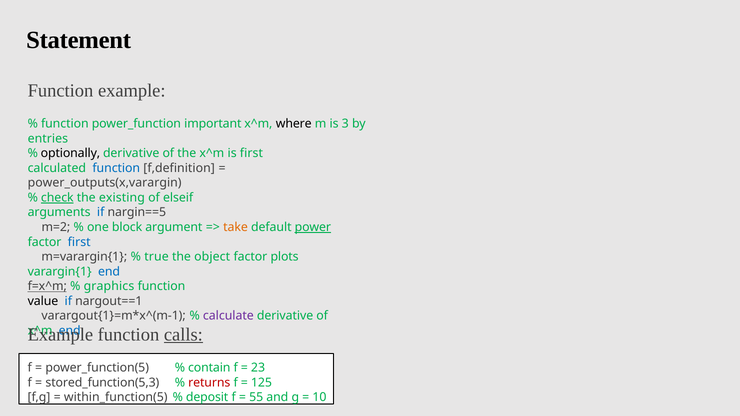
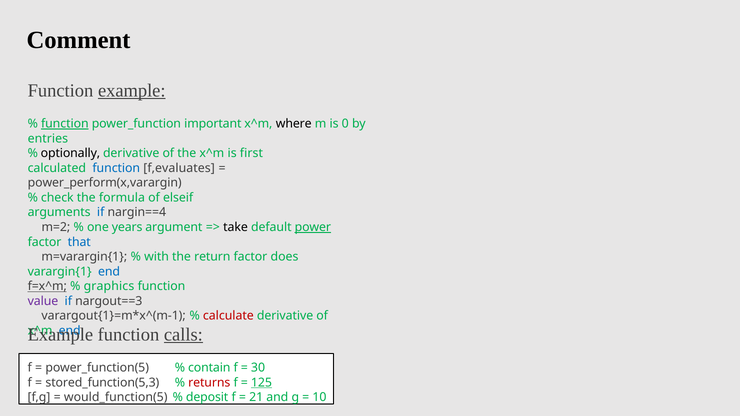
Statement: Statement -> Comment (78, 40)
example underline: none -> present (132, 91)
function underline: none -> present (65, 124)
3: 3 -> 0 (345, 124)
f,definition: f,definition -> f,evaluates (179, 168)
power_outputs(x,varargin: power_outputs(x,varargin -> power_perform(x,varargin (105, 183)
check underline: present -> none (57, 198)
existing: existing -> formula (122, 198)
nargin==5: nargin==5 -> nargin==4 (137, 213)
block: block -> years (127, 227)
take colour: orange -> black (235, 227)
factor first: first -> that (79, 242)
true: true -> with (157, 257)
object: object -> return (212, 257)
plots: plots -> does (285, 257)
value colour: black -> purple (43, 301)
nargout==1: nargout==1 -> nargout==3 (109, 301)
calculate colour: purple -> red (228, 316)
23: 23 -> 30 (258, 368)
125 underline: none -> present (262, 383)
within_function(5: within_function(5 -> would_function(5 (116, 398)
55: 55 -> 21 (256, 398)
